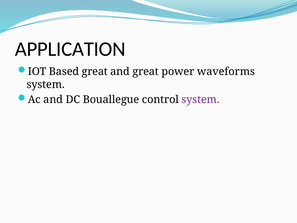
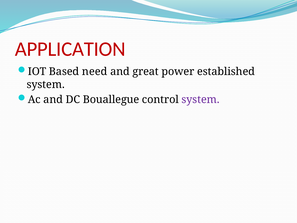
APPLICATION colour: black -> red (70, 49)
Based great: great -> need (95, 72)
waveforms: waveforms -> established (226, 72)
